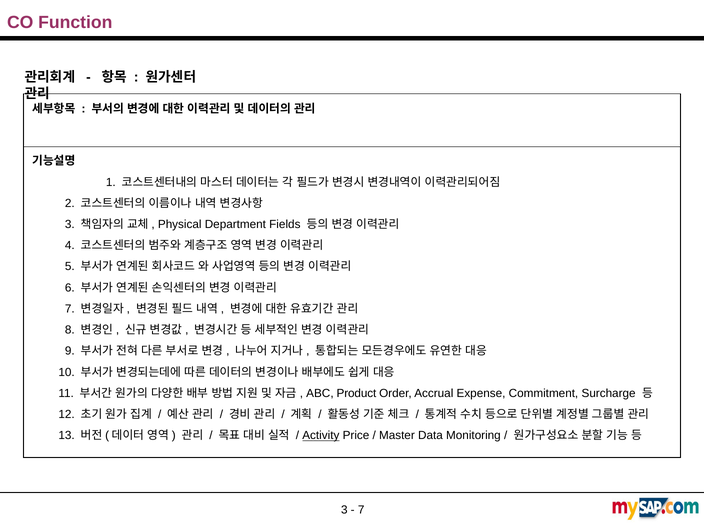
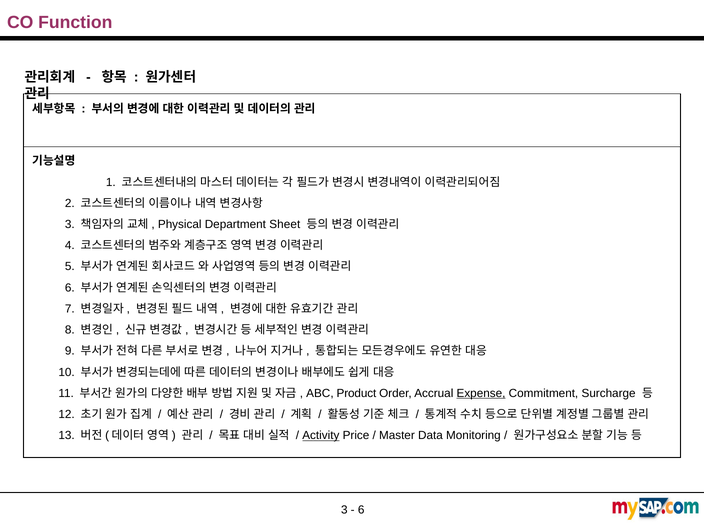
Fields: Fields -> Sheet (285, 224)
Expense underline: none -> present (481, 393)
7: 7 -> 6 (361, 510)
